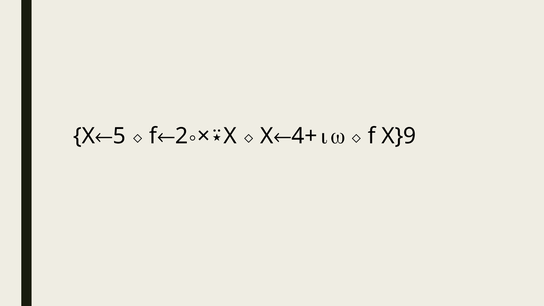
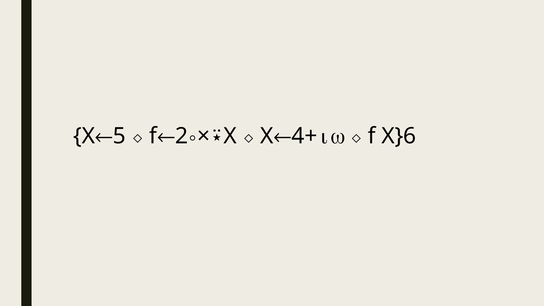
X}9: X}9 -> X}6 (399, 136)
